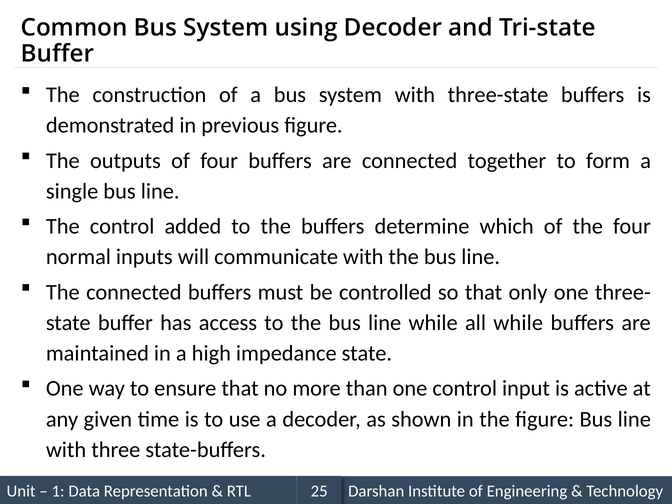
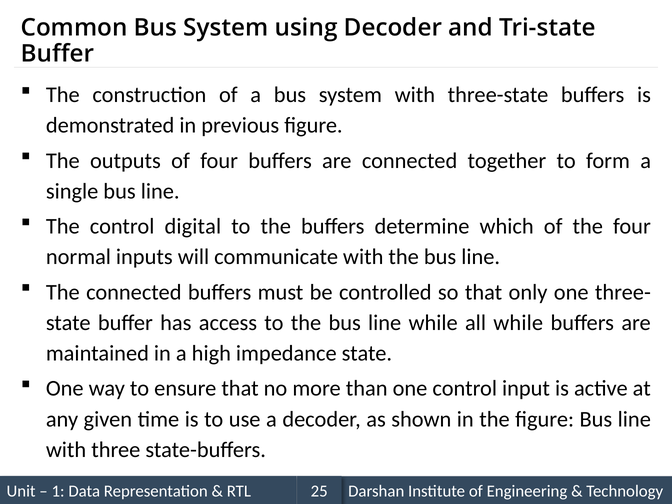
added: added -> digital (193, 226)
